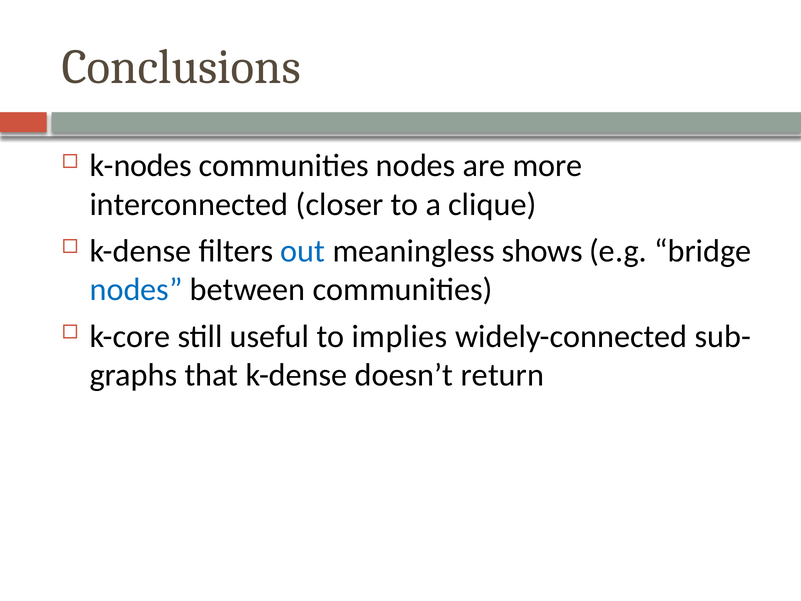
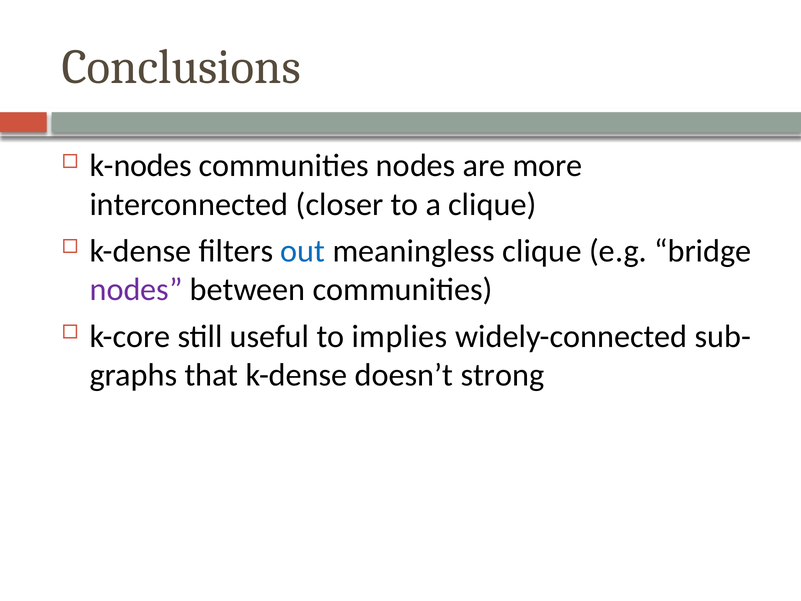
meaningless shows: shows -> clique (542, 251)
nodes colour: blue -> purple (136, 290)
return: return -> strong (502, 375)
